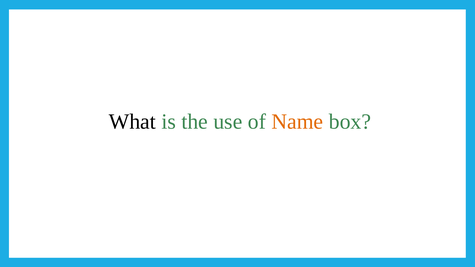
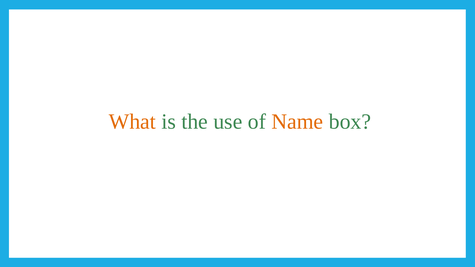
What colour: black -> orange (132, 122)
